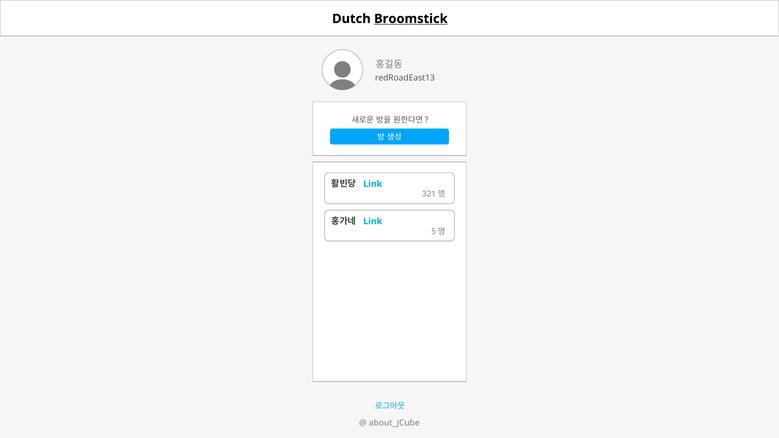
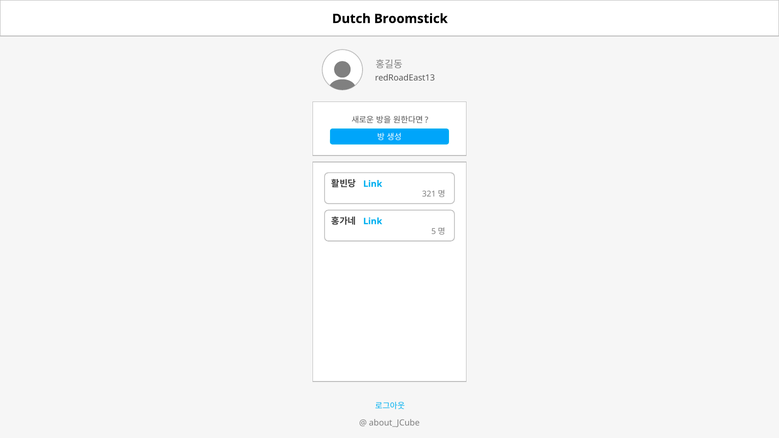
Broomstick underline: present -> none (411, 19)
